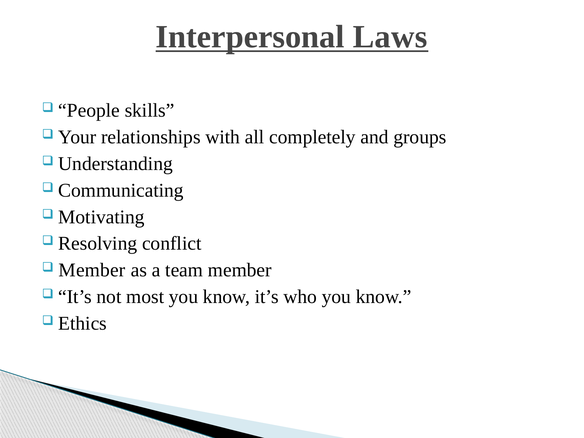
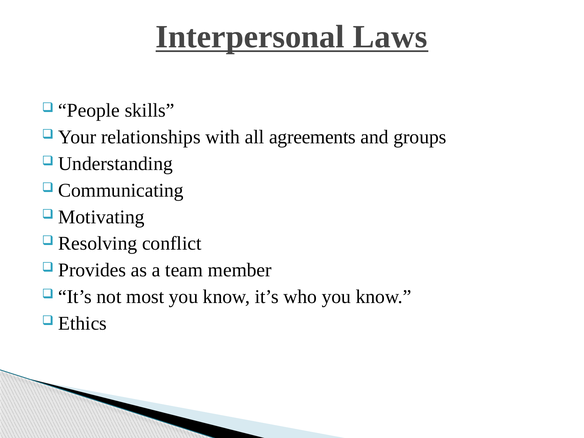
completely: completely -> agreements (312, 137)
Member: Member -> Provides (92, 270)
